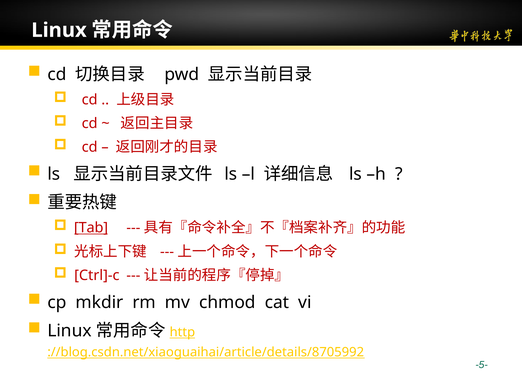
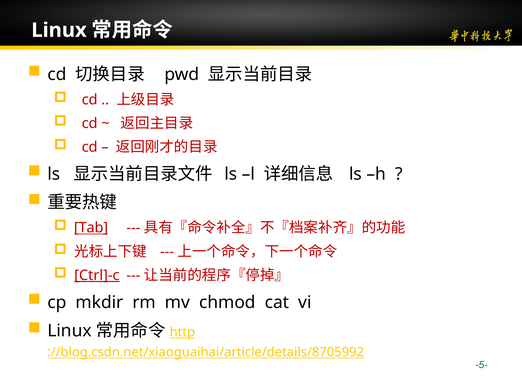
Ctrl]-c underline: none -> present (97, 276)
